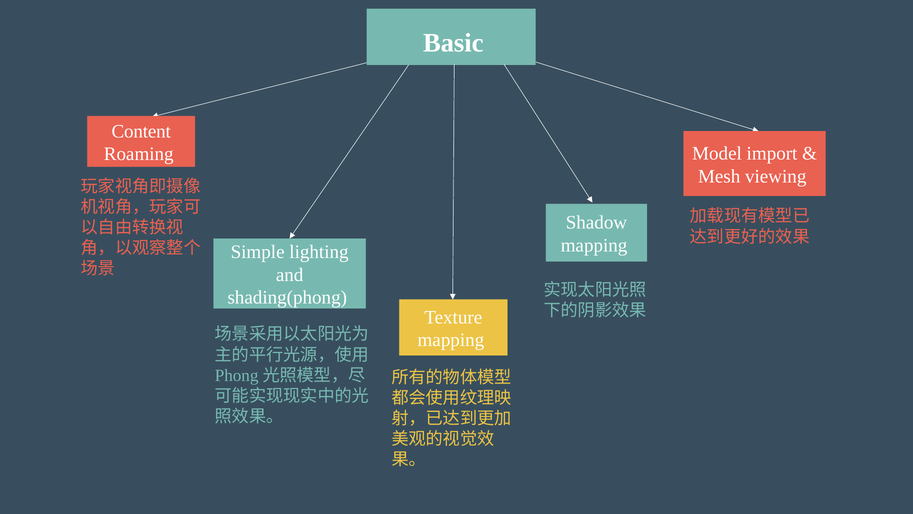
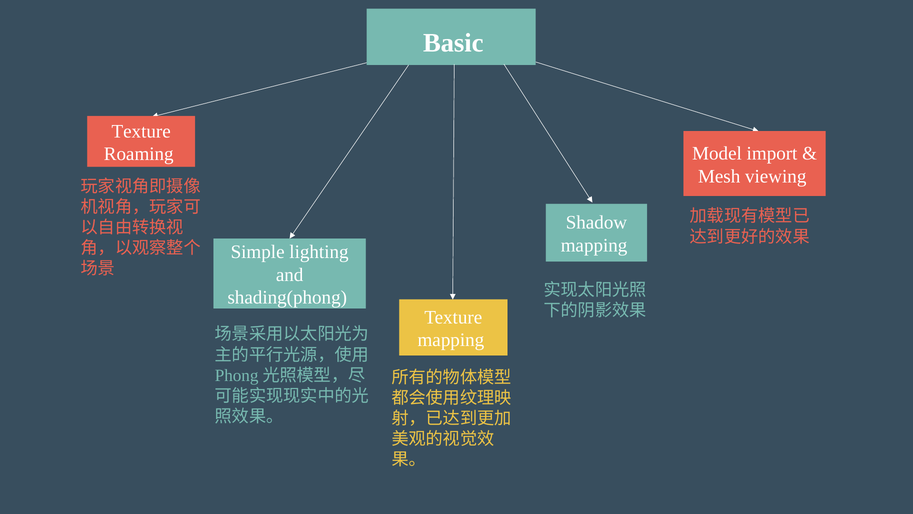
Content: Content -> Texture (141, 131)
